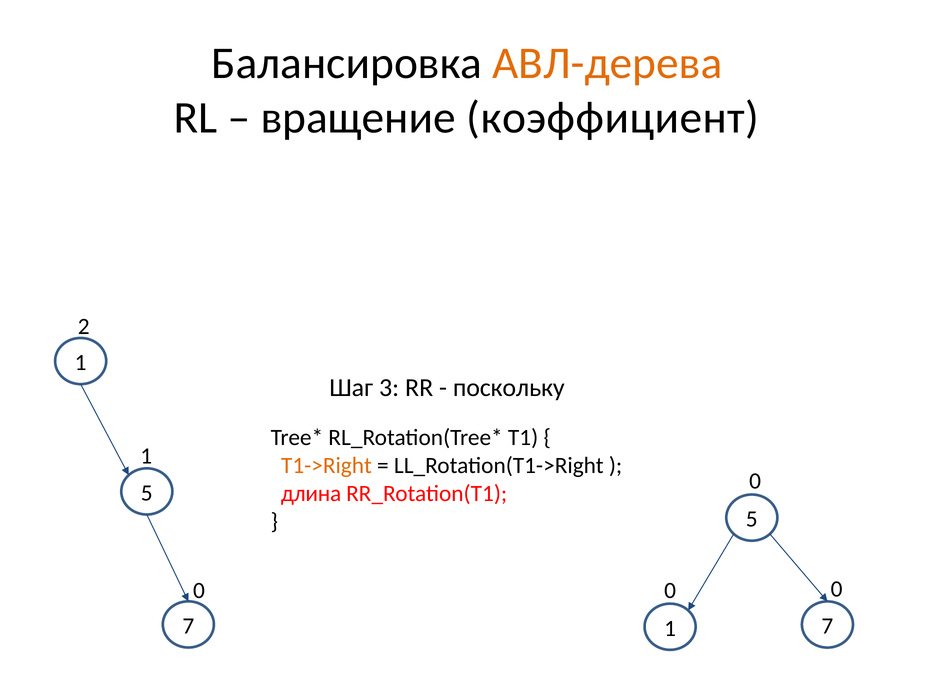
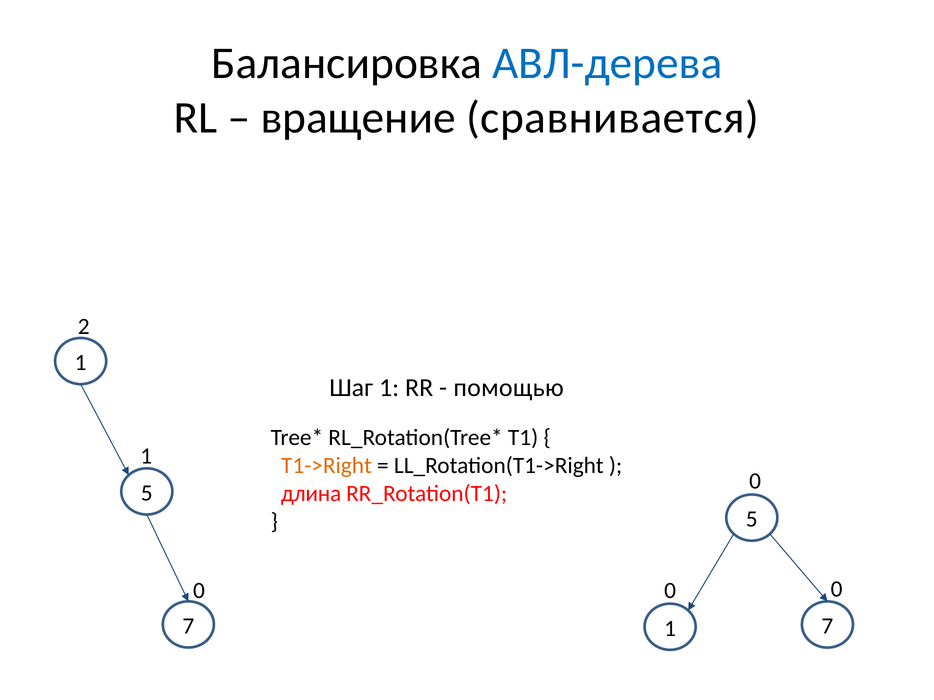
АВЛ-дерева colour: orange -> blue (607, 63)
коэффициент: коэффициент -> сравнивается (613, 118)
Шаг 3: 3 -> 1 (389, 388)
поскольку: поскольку -> помощью (509, 388)
